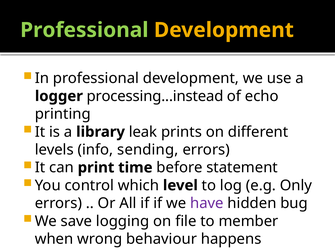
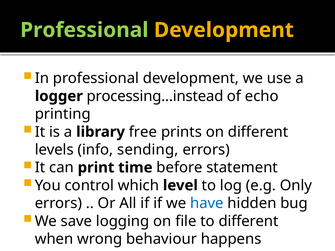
leak: leak -> free (143, 132)
have colour: purple -> blue (207, 203)
to member: member -> different (249, 221)
